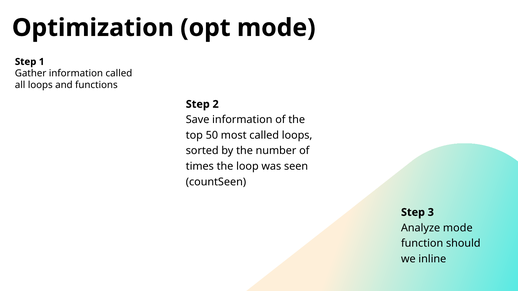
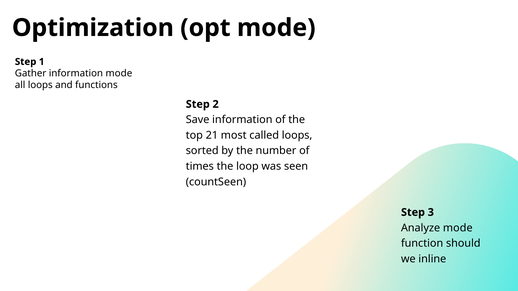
information called: called -> mode (119, 73)
50: 50 -> 21 (212, 135)
